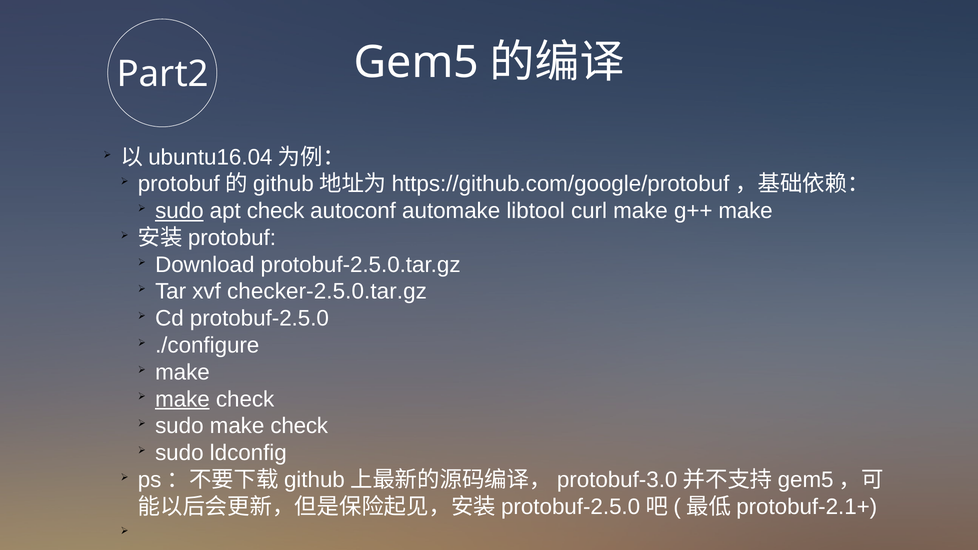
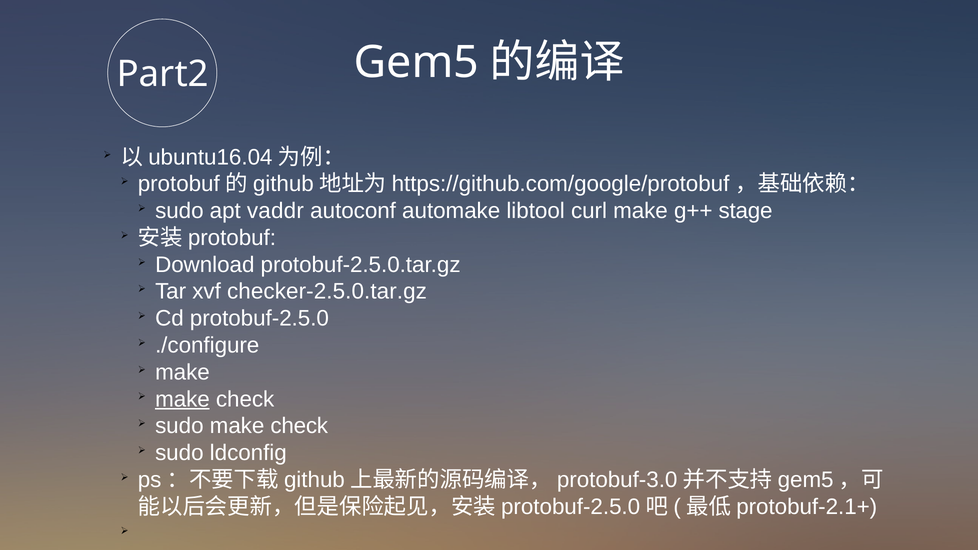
sudo underline: present -> none (179, 211)
apt check: check -> vaddr (275, 211)
g++ make: make -> stage (746, 211)
